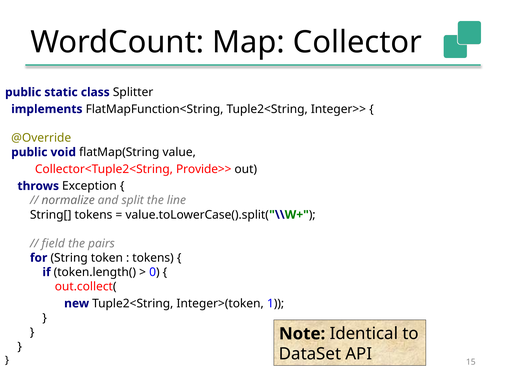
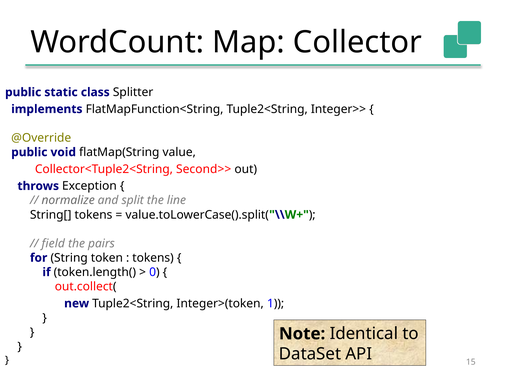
Provide>>: Provide>> -> Second>> (204, 169)
